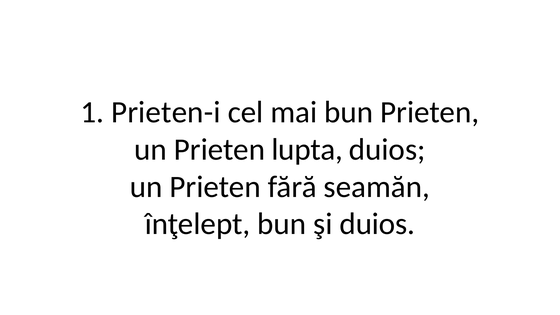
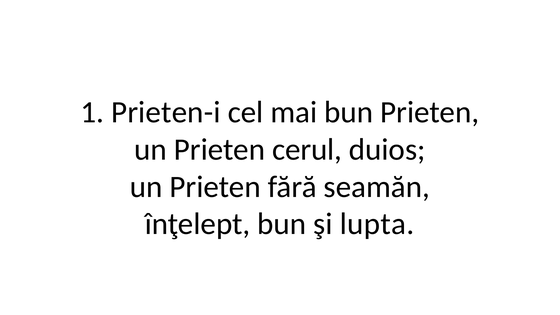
lupta: lupta -> cerul (307, 149)
şi duios: duios -> lupta (377, 224)
